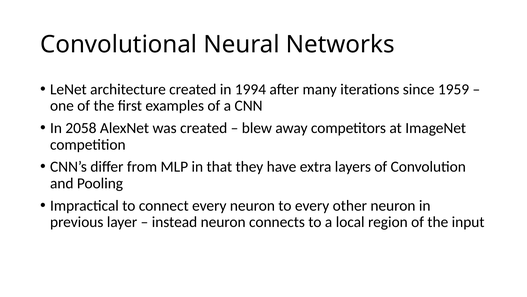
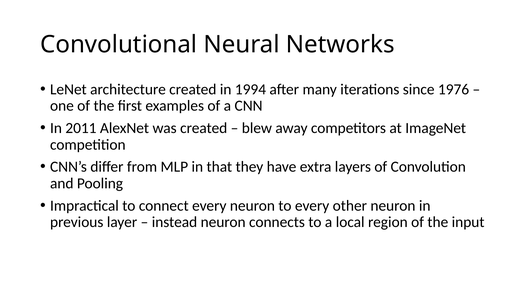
1959: 1959 -> 1976 (454, 89)
2058: 2058 -> 2011 (81, 128)
